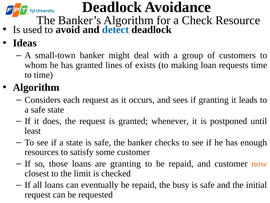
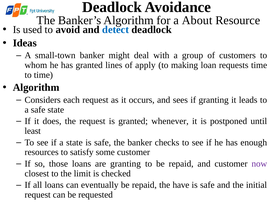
Check: Check -> About (197, 20)
exists: exists -> apply (145, 65)
now colour: orange -> purple (259, 163)
busy: busy -> have (181, 185)
